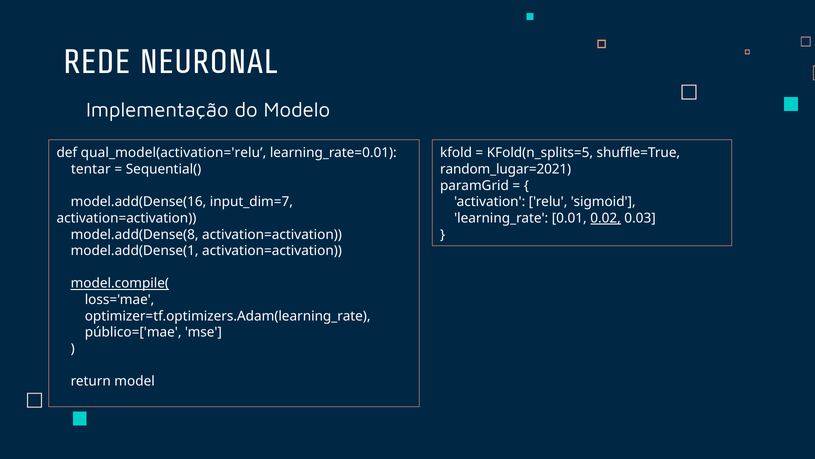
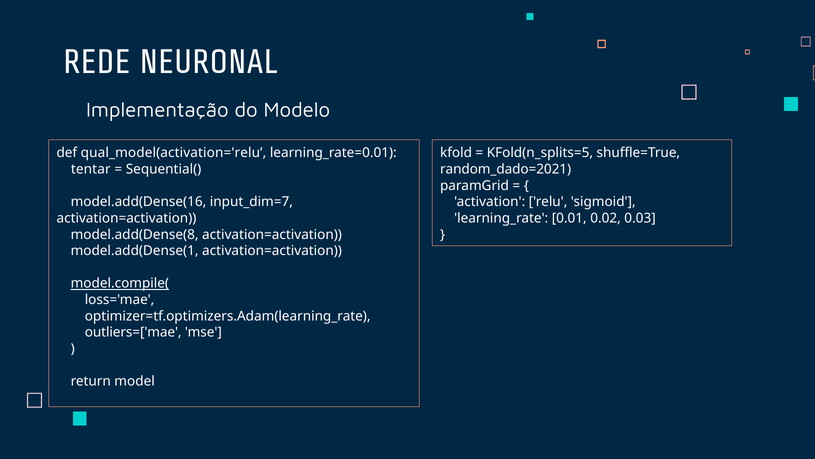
random_lugar=2021: random_lugar=2021 -> random_dado=2021 (506, 169)
0.02 underline: present -> none (606, 218)
público=['mae: público=['mae -> outliers=['mae (133, 332)
